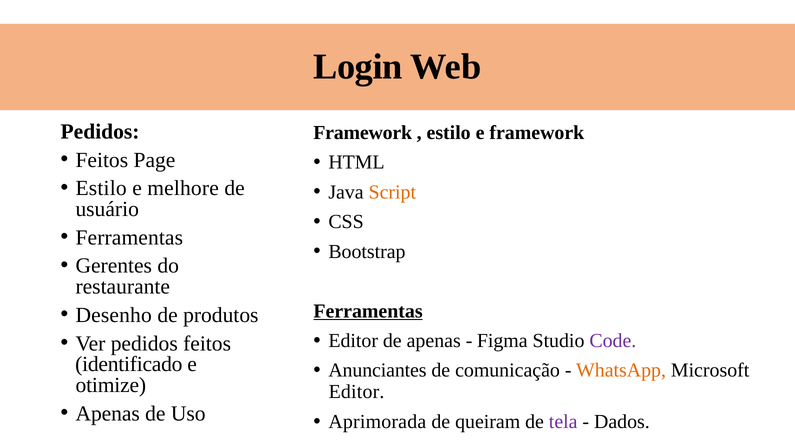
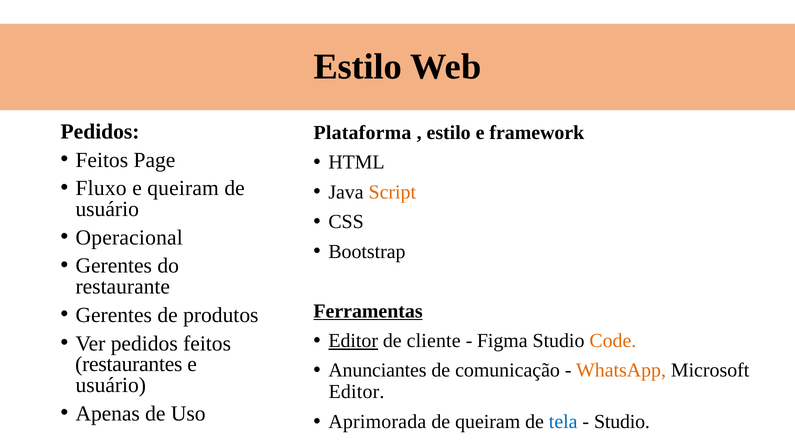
Login: Login -> Estilo (358, 67)
Framework: Framework -> Plataforma (363, 133)
Estilo: Estilo -> Fluxo (101, 188)
e melhore: melhore -> queiram (183, 188)
Ferramentas: Ferramentas -> Operacional (129, 238)
Desenho: Desenho -> Gerentes (114, 315)
Editor underline: none -> present (353, 341)
de apenas: apenas -> cliente (434, 341)
Code colour: purple -> orange (613, 341)
identificado: identificado -> restaurantes (129, 365)
otimize: otimize -> usuário (111, 385)
tela colour: purple -> blue (563, 422)
Dados: Dados -> Studio (622, 422)
